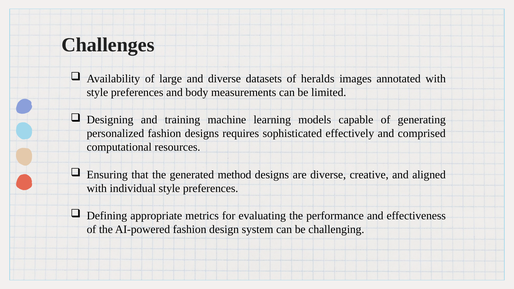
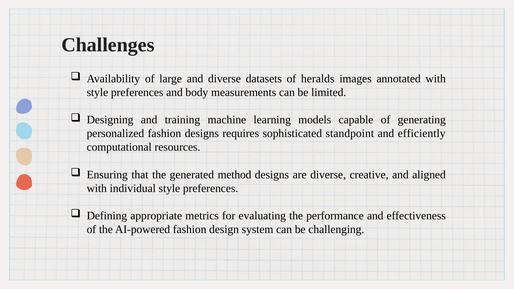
effectively: effectively -> standpoint (350, 134)
comprised: comprised -> efficiently (422, 134)
